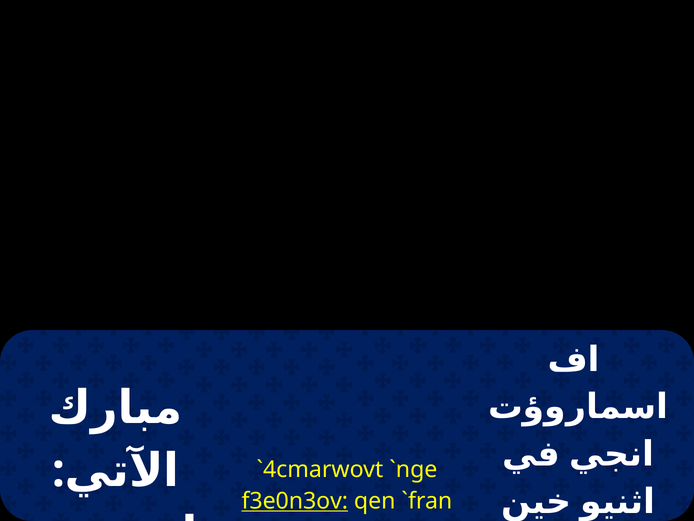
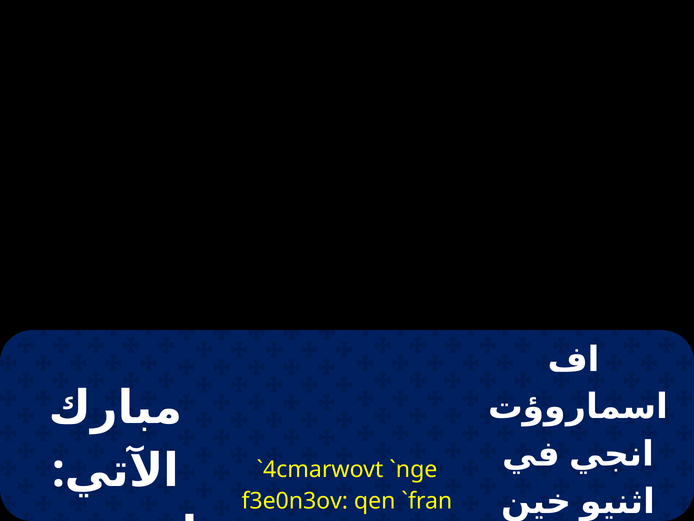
f3e0n3ov underline: present -> none (295, 501)
